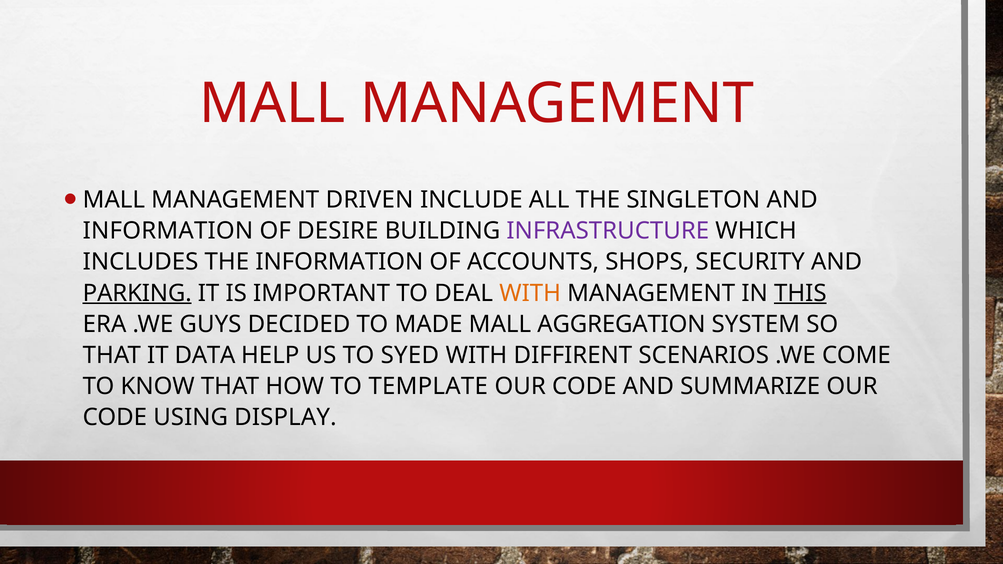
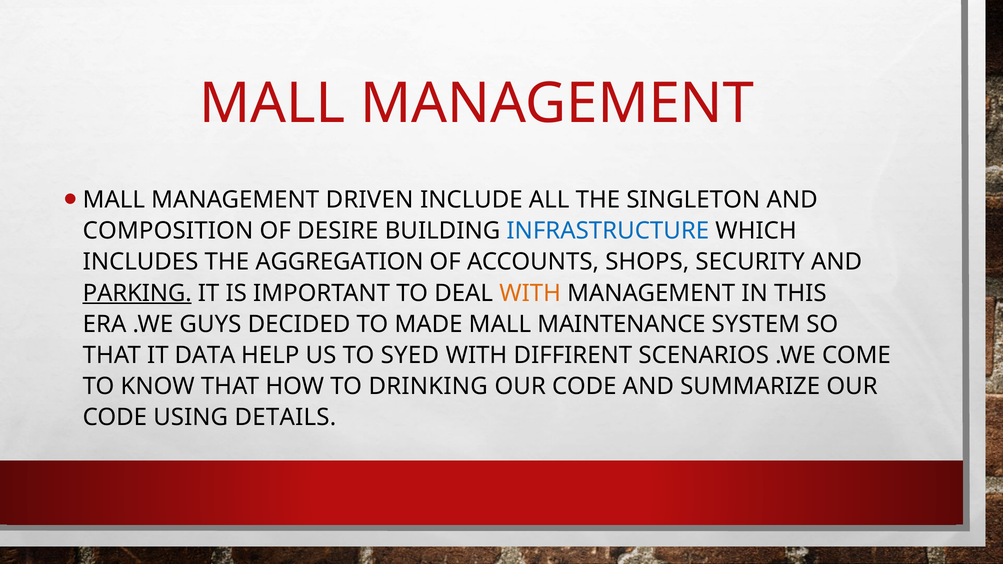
INFORMATION: INFORMATION -> COMPOSITION (168, 231)
INFRASTRUCTURE colour: purple -> blue (608, 231)
THE INFORMATION: INFORMATION -> AGGREGATION (339, 262)
THIS underline: present -> none (800, 293)
AGGREGATION: AGGREGATION -> MAINTENANCE (621, 324)
TEMPLATE: TEMPLATE -> DRINKING (428, 386)
DISPLAY: DISPLAY -> DETAILS (285, 418)
